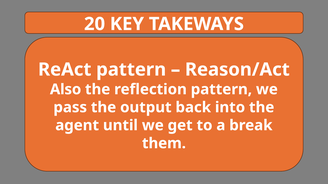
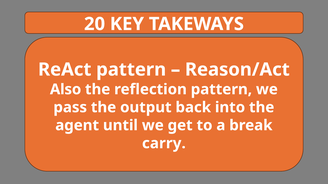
them: them -> carry (164, 144)
